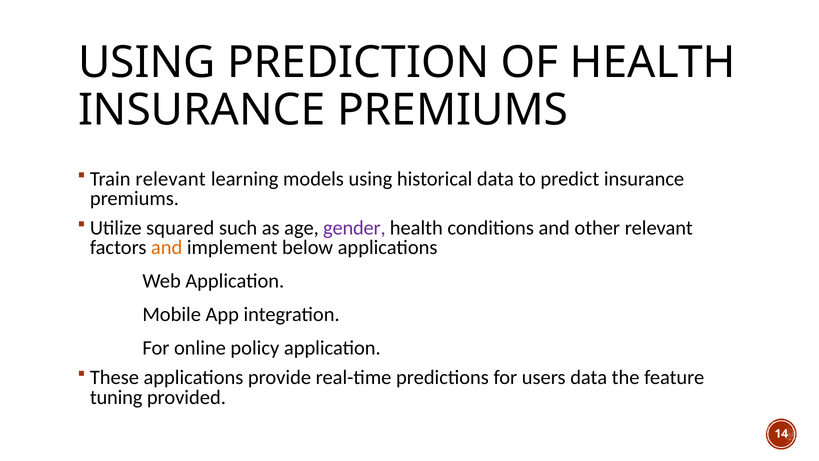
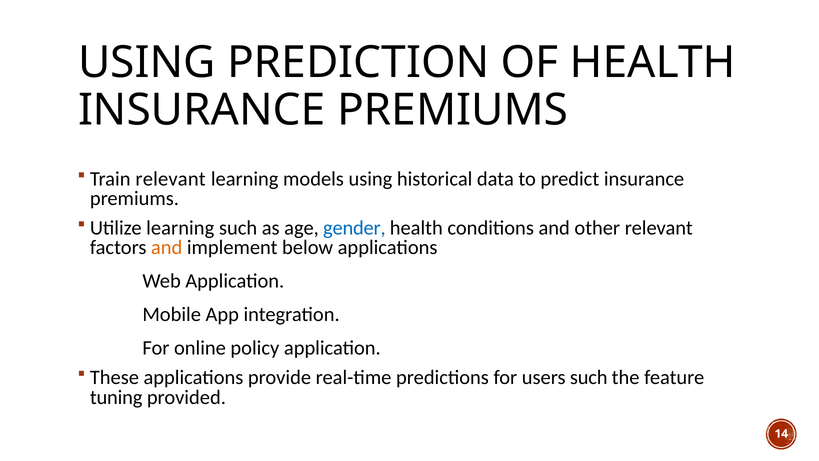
Utilize squared: squared -> learning (180, 228)
gender colour: purple -> blue (354, 228)
users data: data -> such (589, 377)
